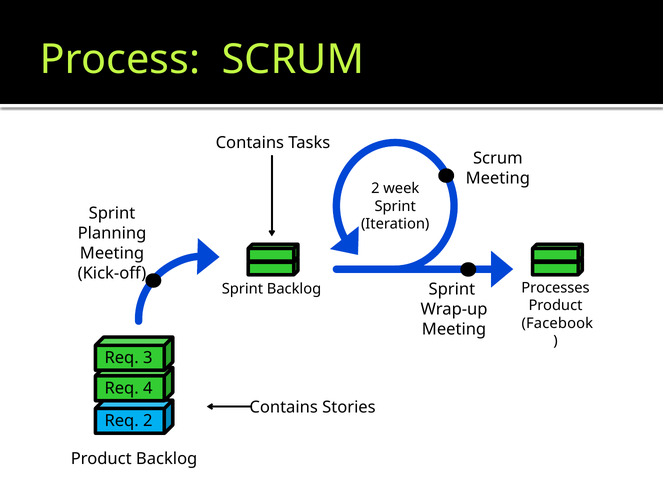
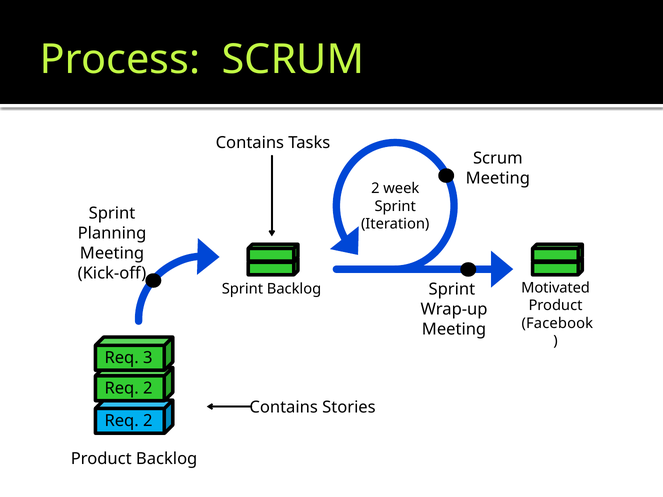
Processes: Processes -> Motivated (556, 288)
4: 4 -> 2 (148, 388)
